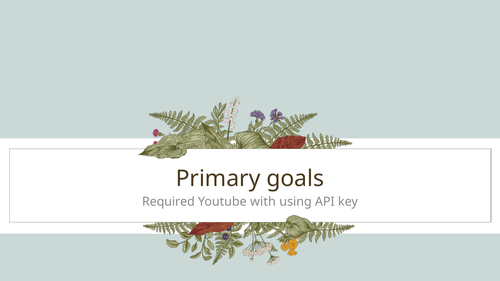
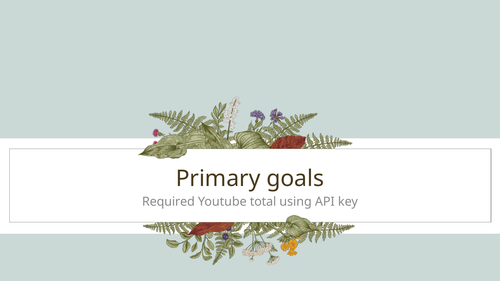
with: with -> total (263, 202)
